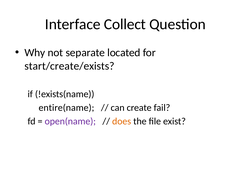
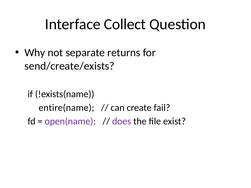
located: located -> returns (124, 53)
start/create/exists: start/create/exists -> send/create/exists (70, 66)
does colour: orange -> purple (122, 121)
